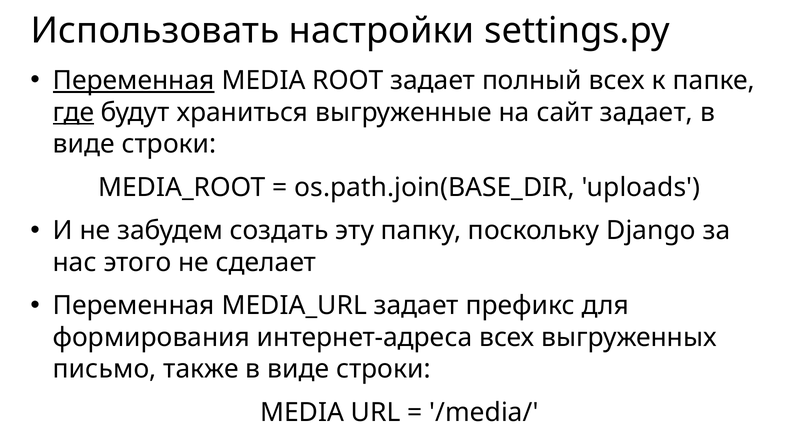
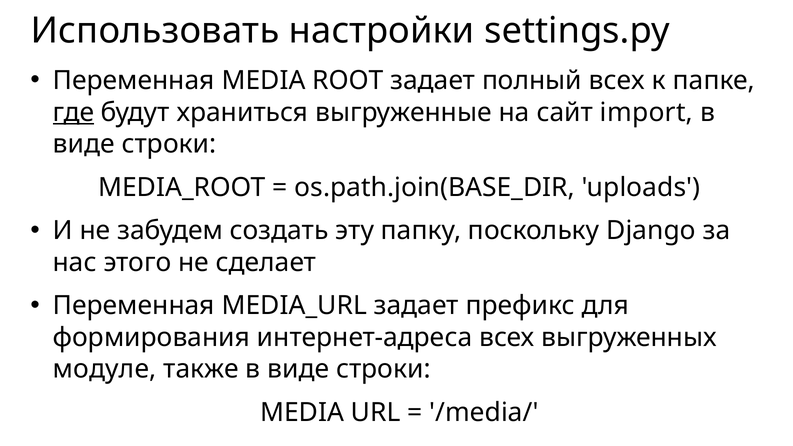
Переменная underline: present -> none (134, 81)
сайт задает: задает -> import (646, 112)
письмо: письмо -> модуле (105, 369)
